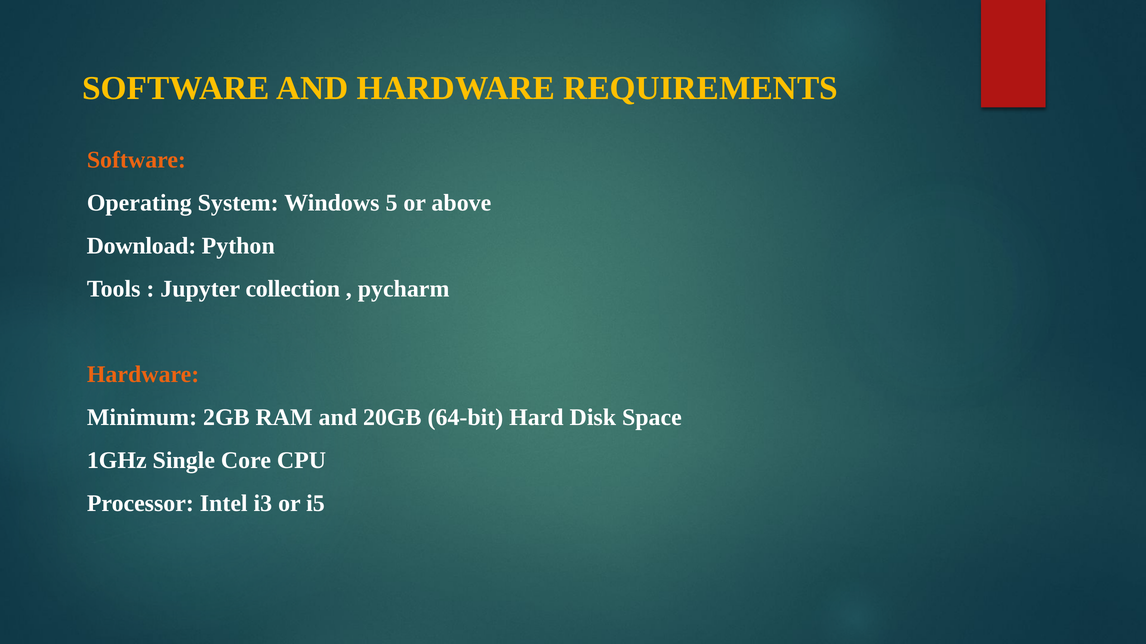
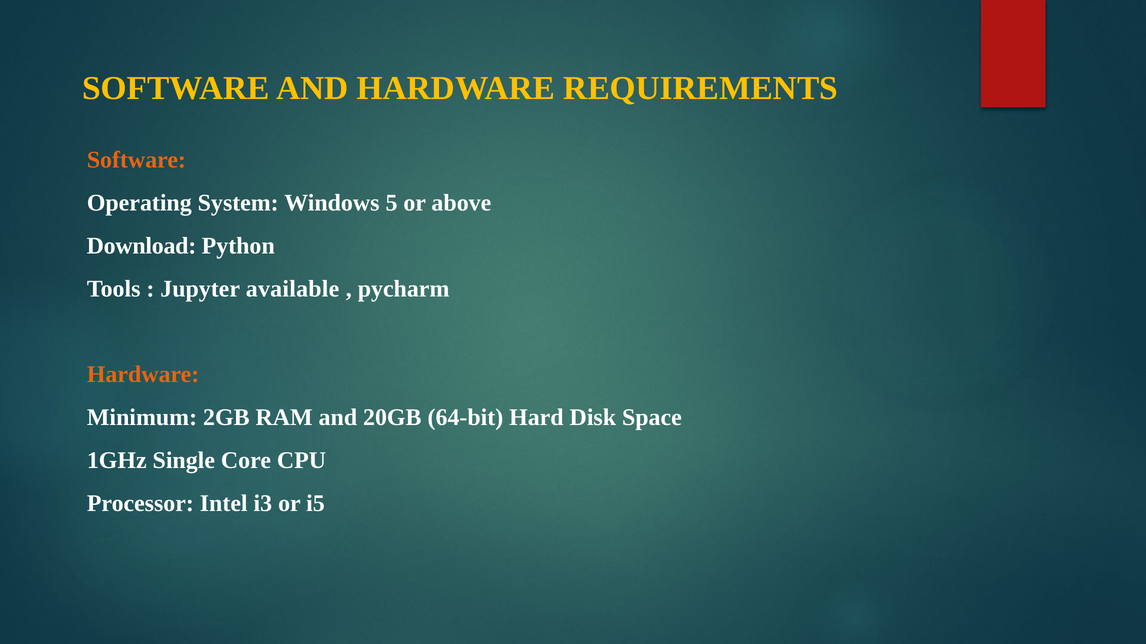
collection: collection -> available (293, 289)
